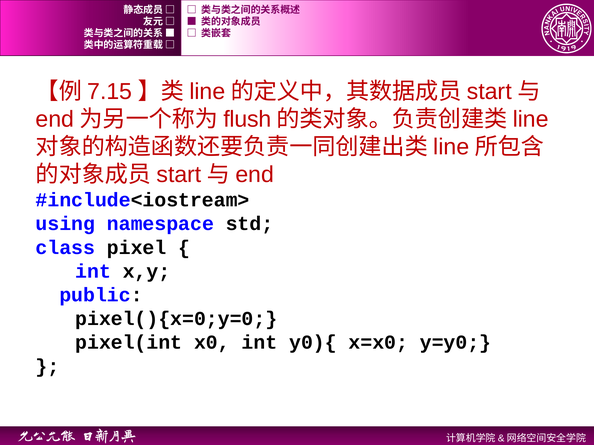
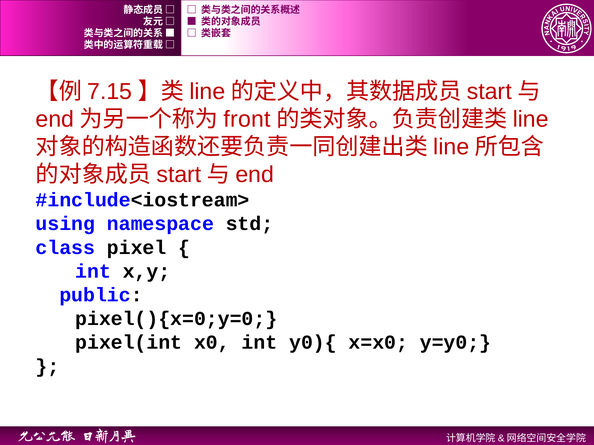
flush: flush -> front (247, 119)
